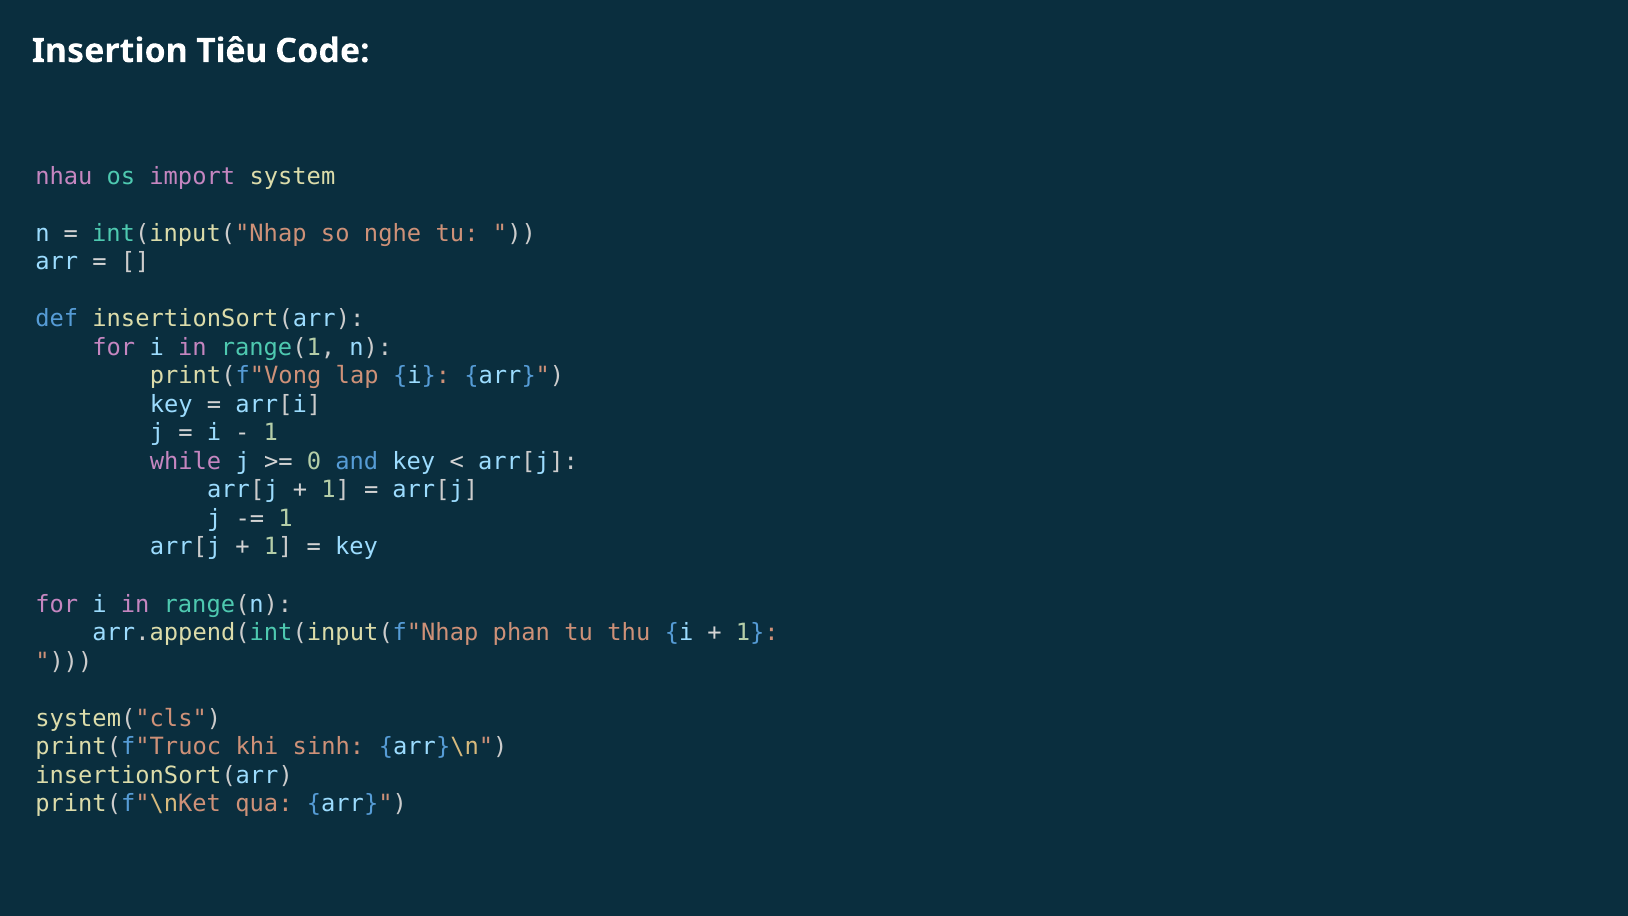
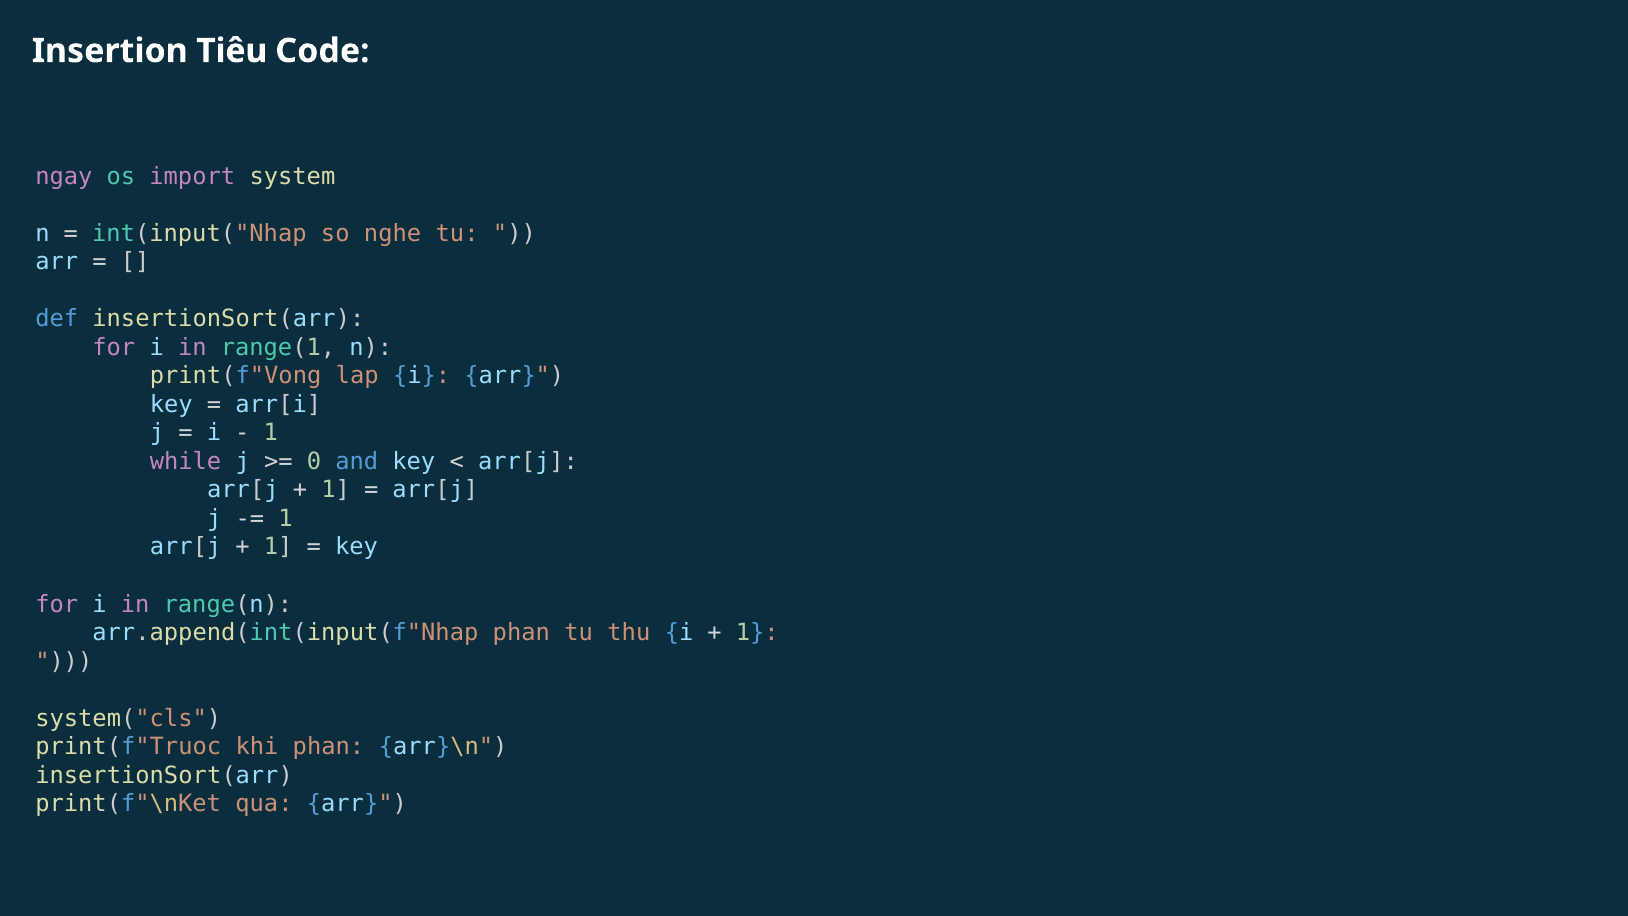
nhau: nhau -> ngay (64, 176)
khi sinh: sinh -> phan (329, 747)
